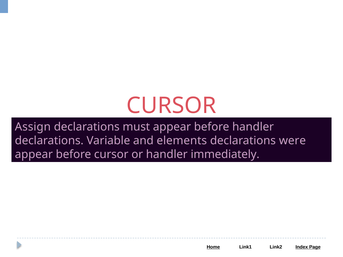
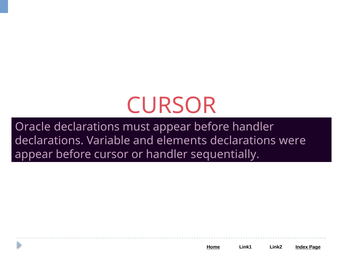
Assign: Assign -> Oracle (33, 127)
immediately: immediately -> sequentially (225, 154)
